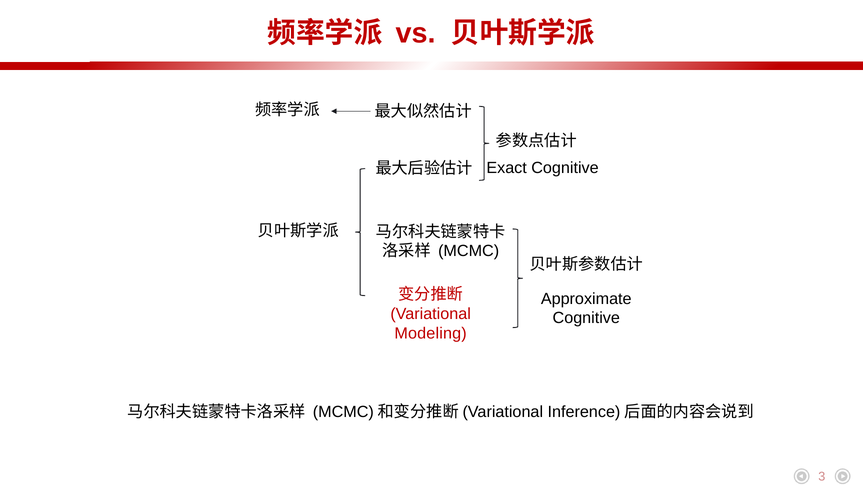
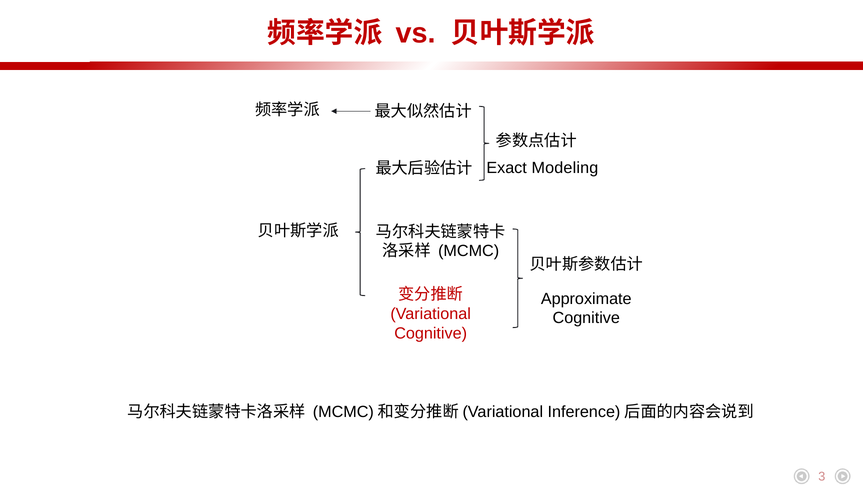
Exact Cognitive: Cognitive -> Modeling (565, 168)
Modeling: Modeling -> Cognitive (431, 334)
